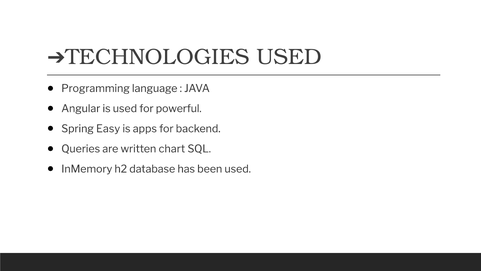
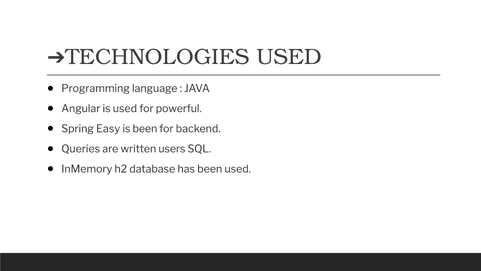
is apps: apps -> been (145, 129)
chart: chart -> users (172, 149)
